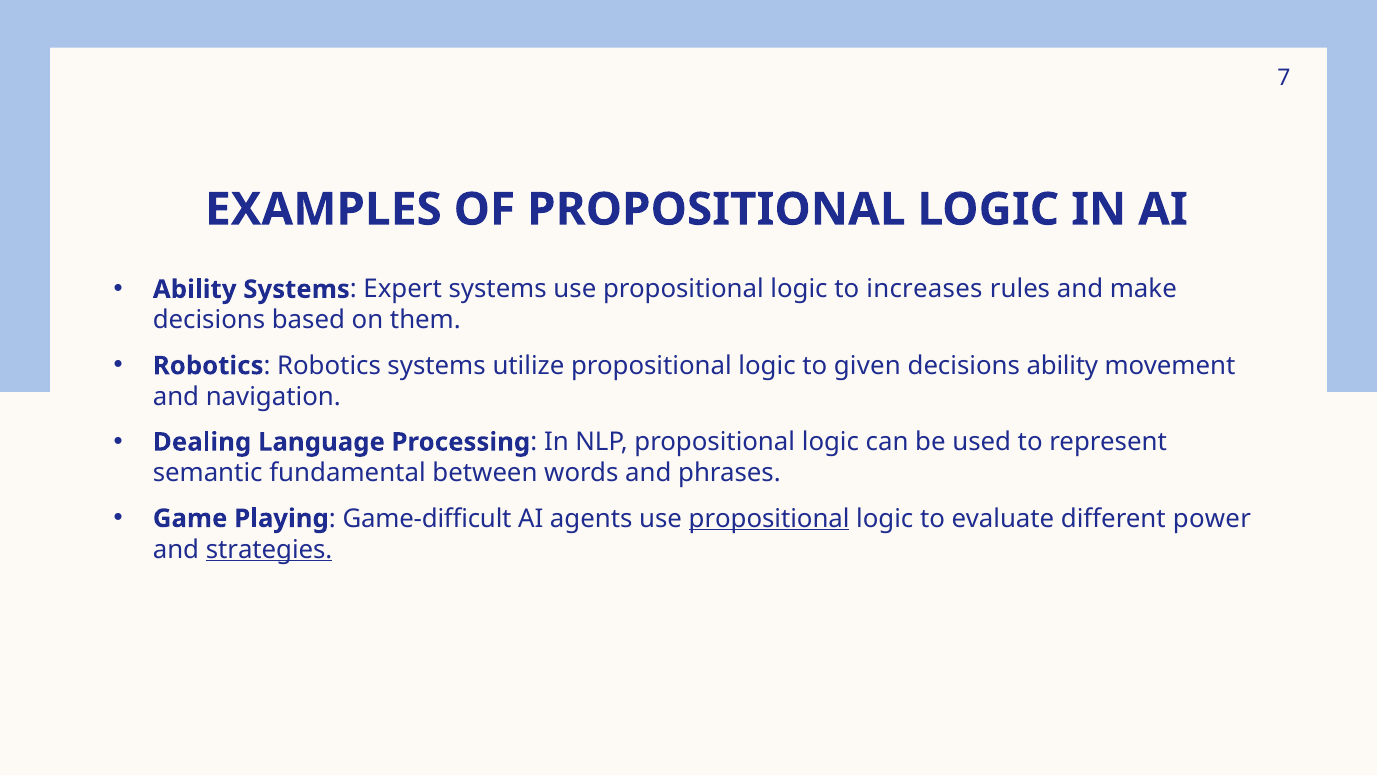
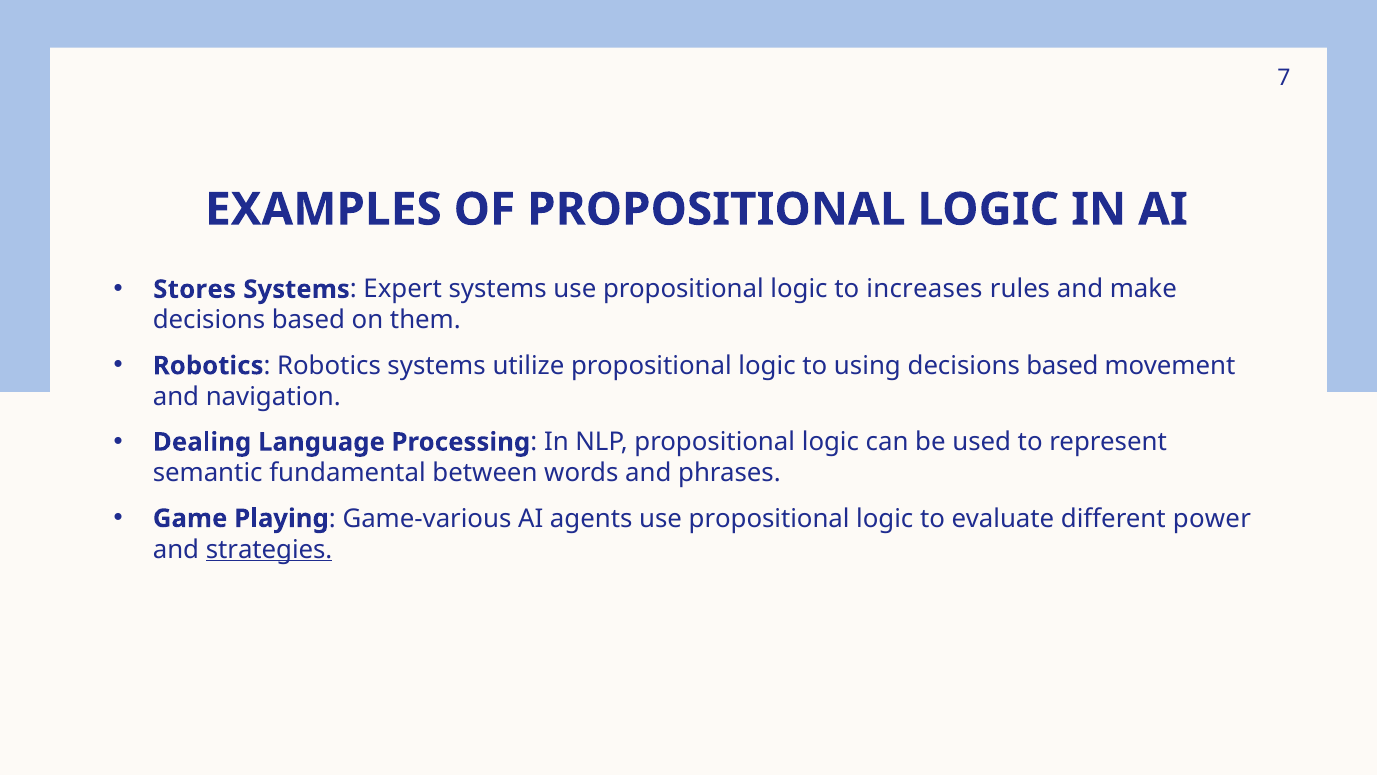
Ability: Ability -> Stores (195, 289)
given: given -> using (867, 366)
ability: ability -> based (1062, 366)
Game-difficult: Game-difficult -> Game-various (427, 518)
propositional underline: present -> none (769, 518)
